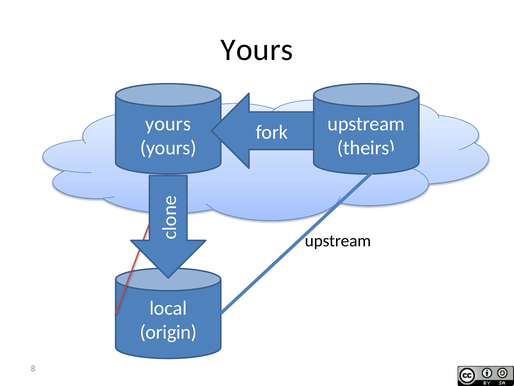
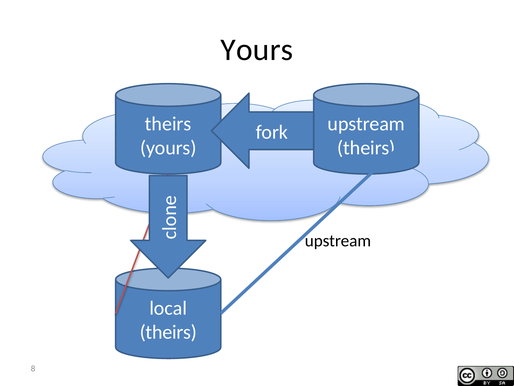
yours: yours -> theirs (168, 124)
origin: origin -> theirs (168, 332)
